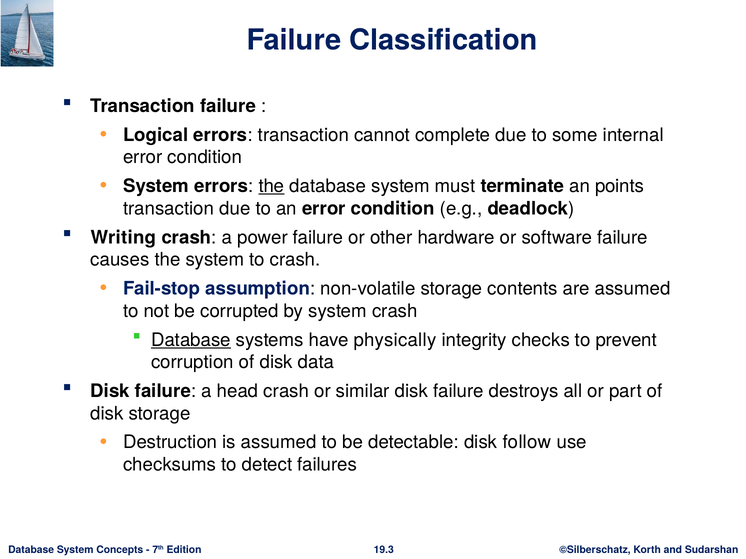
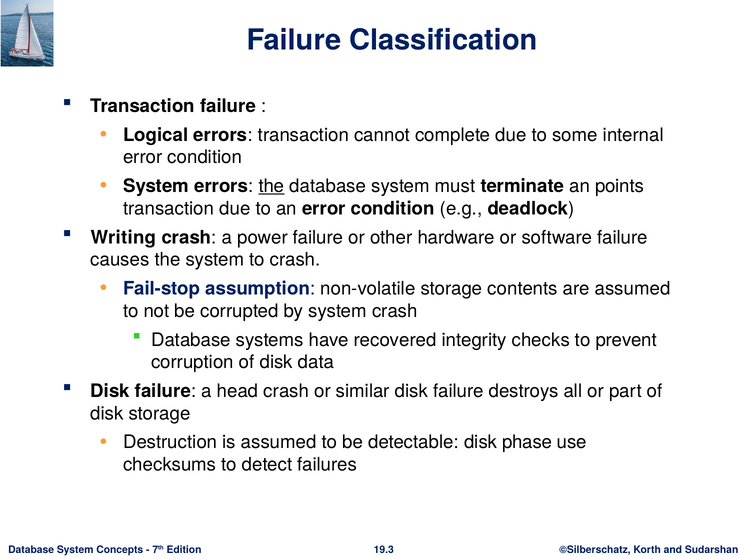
Database underline: present -> none (191, 340)
physically: physically -> recovered (395, 340)
follow: follow -> phase (527, 443)
